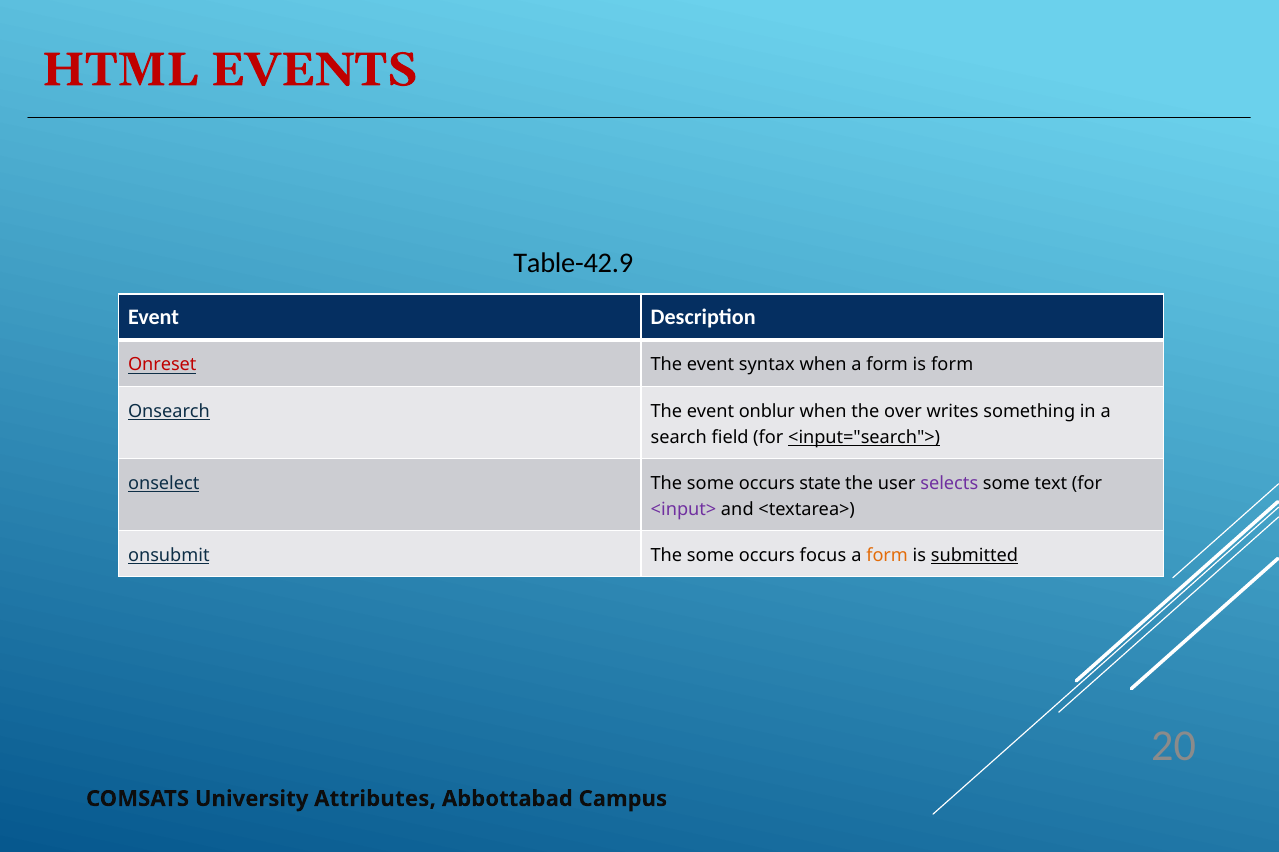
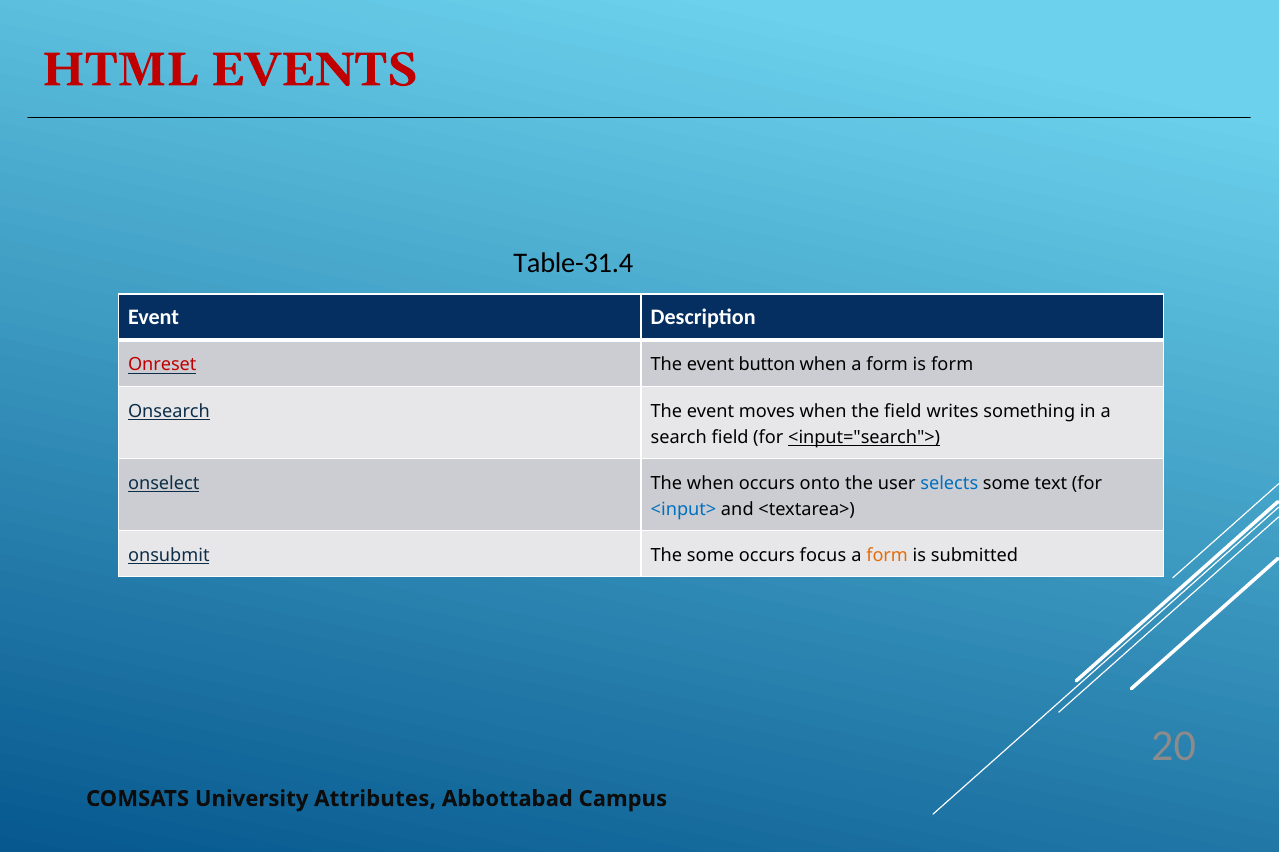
Table-42.9: Table-42.9 -> Table-31.4 (573, 263)
syntax: syntax -> button (767, 365)
onblur: onblur -> moves (767, 411)
the over: over -> field (903, 411)
onselect The some: some -> when (711, 484)
state: state -> onto (820, 484)
selects colour: purple -> blue (949, 484)
<input> colour: purple -> blue (684, 510)
submitted underline: present -> none (974, 556)
